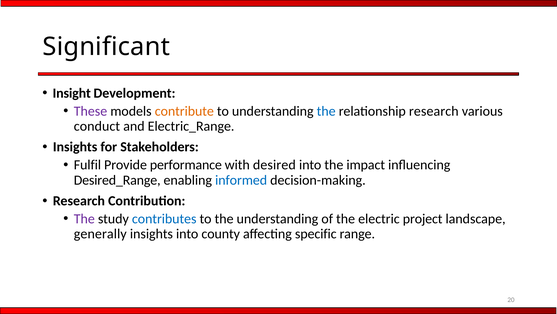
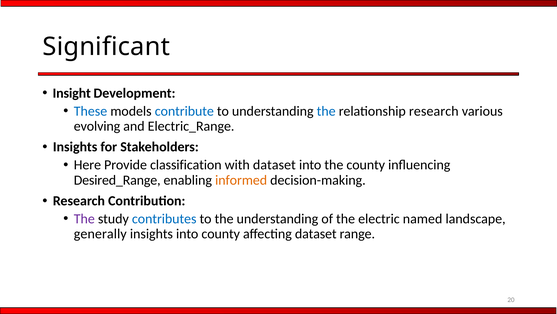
These colour: purple -> blue (90, 111)
contribute colour: orange -> blue (184, 111)
conduct: conduct -> evolving (97, 126)
Fulfil: Fulfil -> Here (87, 165)
performance: performance -> classification (186, 165)
with desired: desired -> dataset (274, 165)
the impact: impact -> county (366, 165)
informed colour: blue -> orange (241, 180)
project: project -> named (423, 218)
affecting specific: specific -> dataset (316, 233)
